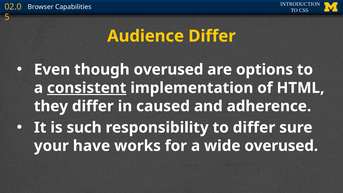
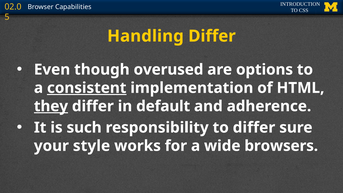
Audience: Audience -> Handling (145, 36)
they underline: none -> present (51, 106)
caused: caused -> default (163, 106)
have: have -> style (92, 146)
wide overused: overused -> browsers (281, 146)
